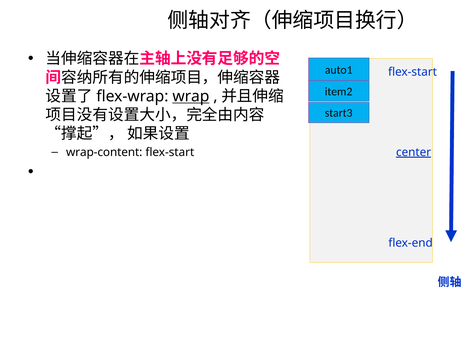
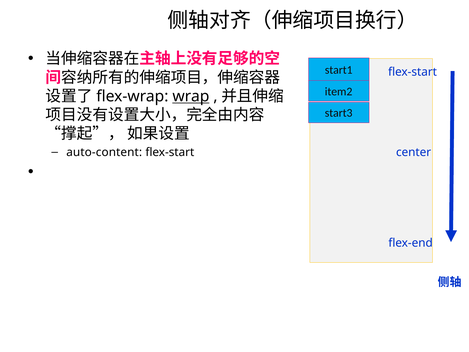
auto1: auto1 -> start1 (339, 70)
wrap-content: wrap-content -> auto-content (104, 152)
center underline: present -> none (414, 152)
